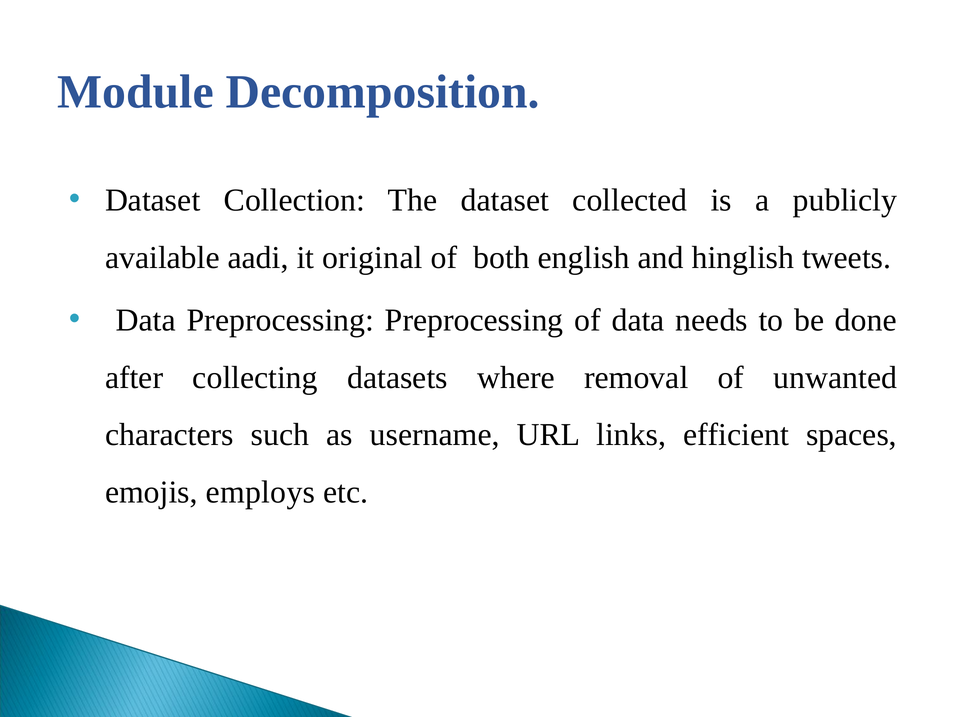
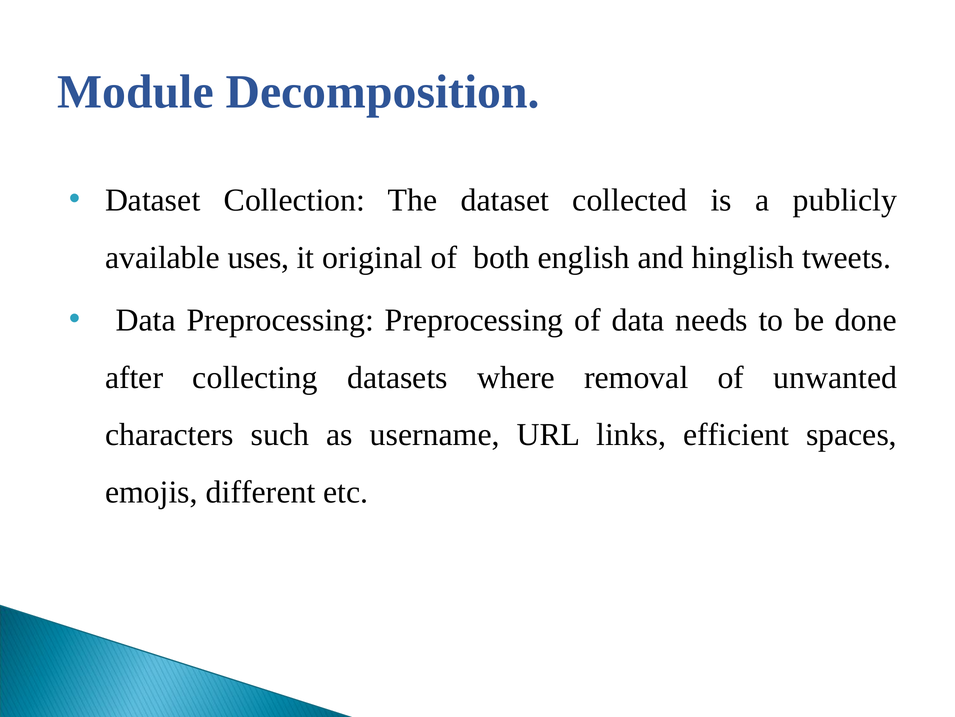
aadi: aadi -> uses (258, 257)
employs: employs -> different (261, 492)
